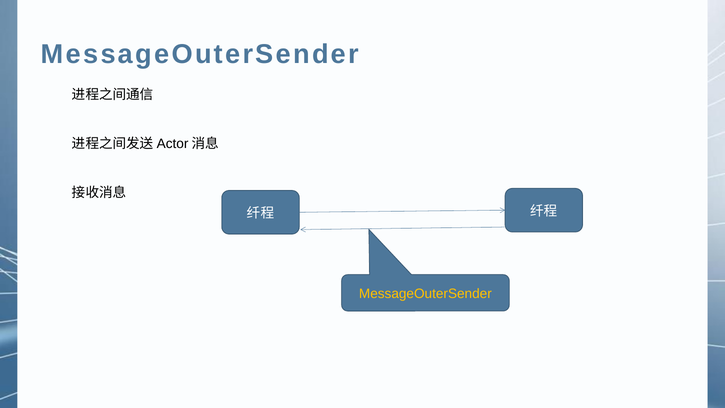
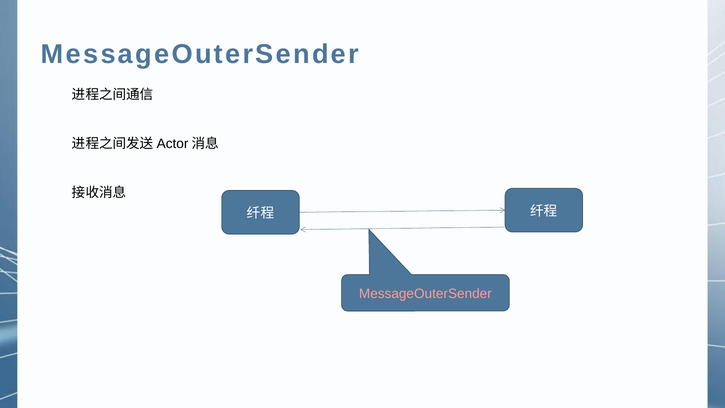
MessageOuterSender colour: yellow -> pink (425, 294)
